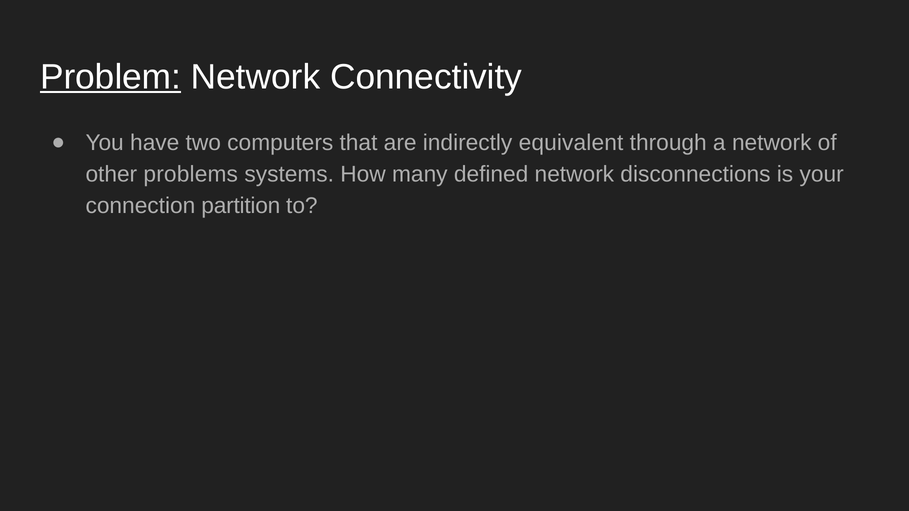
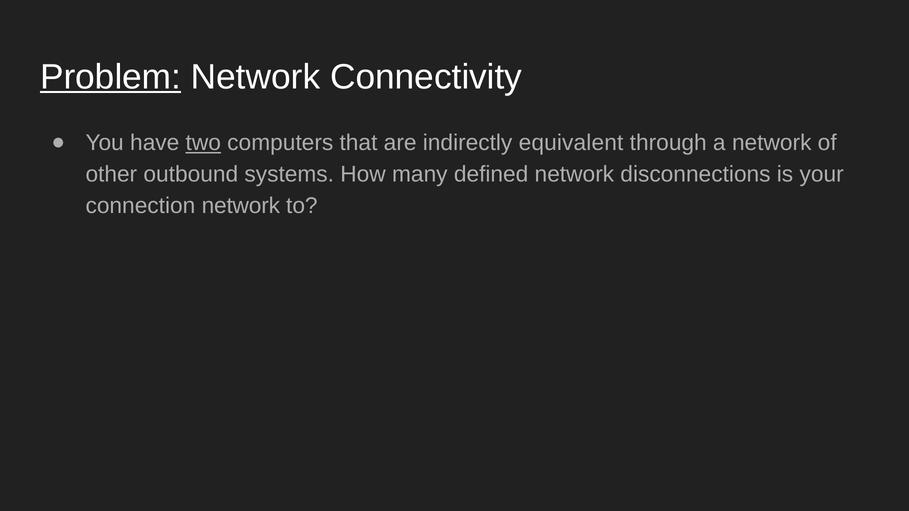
two underline: none -> present (203, 143)
problems: problems -> outbound (191, 174)
connection partition: partition -> network (241, 206)
